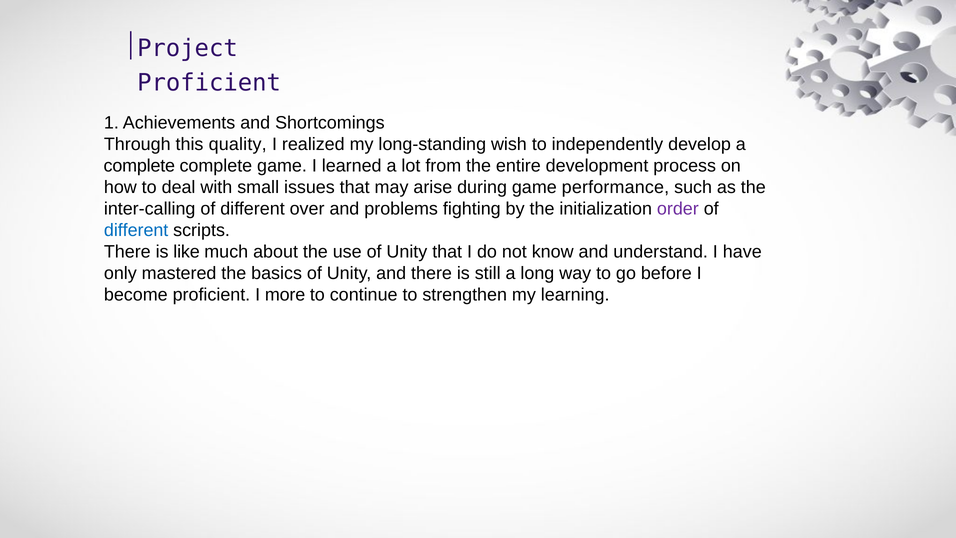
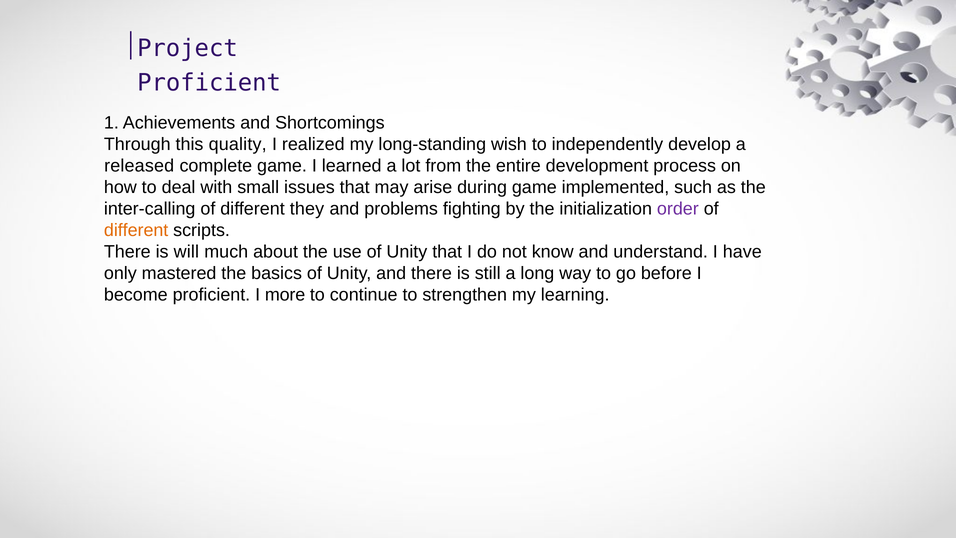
complete: complete -> released (139, 166)
performance: performance -> implemented (616, 187)
over: over -> they (307, 209)
different colour: blue -> orange (136, 230)
like: like -> will (186, 252)
